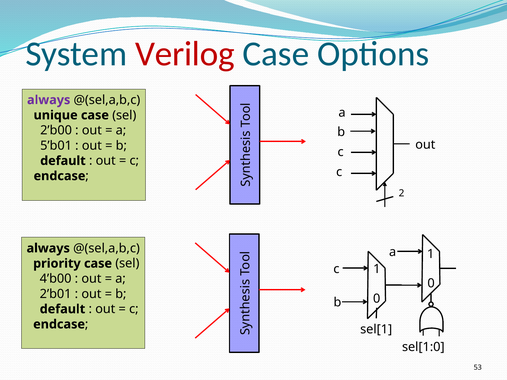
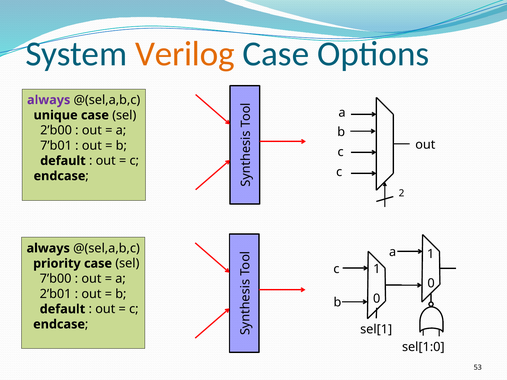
Verilog colour: red -> orange (185, 54)
5’b01: 5’b01 -> 7’b01 (56, 146)
4’b00: 4’b00 -> 7’b00 (56, 279)
